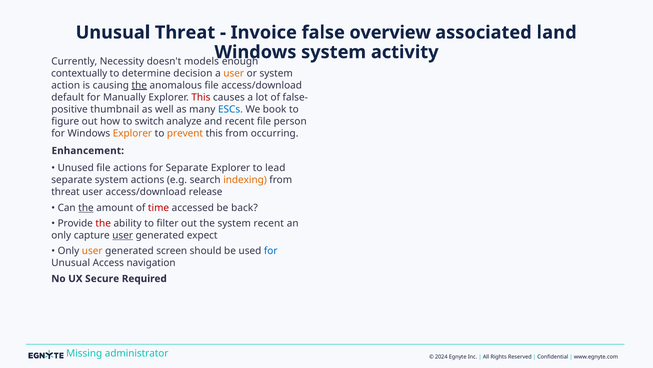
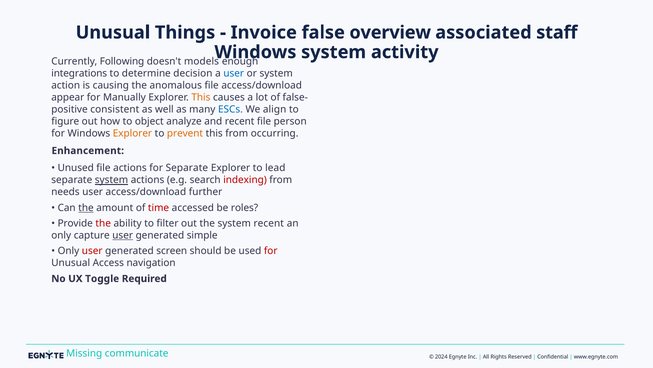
Unusual Threat: Threat -> Things (185, 32)
land: land -> staff (557, 32)
Necessity: Necessity -> Following (122, 61)
contextually: contextually -> integrations (79, 73)
user colour: orange -> blue (234, 73)
the underline: present -> none (139, 85)
default: default -> appear (68, 97)
This colour: red -> orange (201, 97)
thumbnail: thumbnail -> consistent (115, 109)
book: book -> align (275, 109)
switch: switch -> object (149, 121)
system underline: none -> present (111, 180)
indexing colour: orange -> red (245, 180)
threat: threat -> needs (65, 192)
release: release -> further (206, 192)
back: back -> roles (245, 207)
expect: expect -> simple (202, 235)
user colour: orange -> red (92, 251)
for colour: blue -> red (271, 251)
Secure: Secure -> Toggle (102, 278)
administrator: administrator -> communicate (137, 353)
